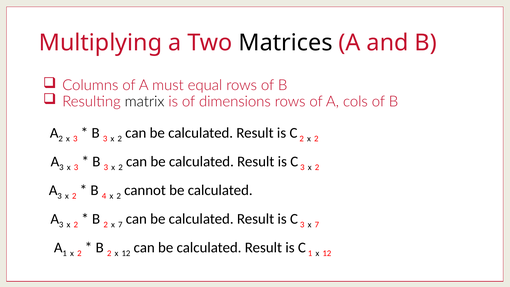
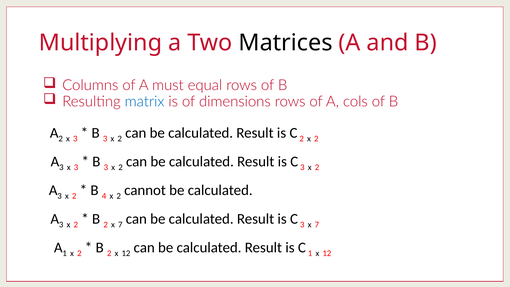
matrix colour: black -> blue (145, 101)
